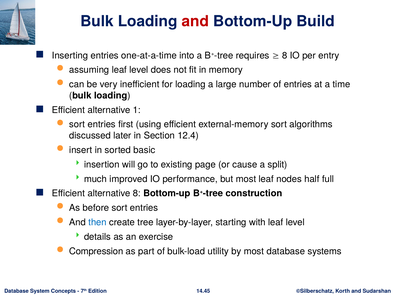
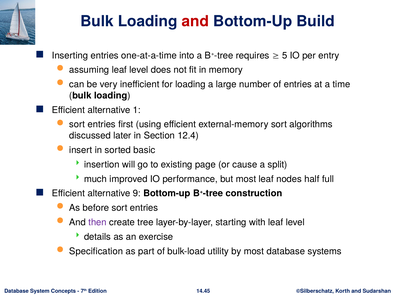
8: 8 -> 5 (285, 55)
alternative 8: 8 -> 9 (137, 194)
then colour: blue -> purple (97, 222)
Compression: Compression -> Specification (96, 251)
